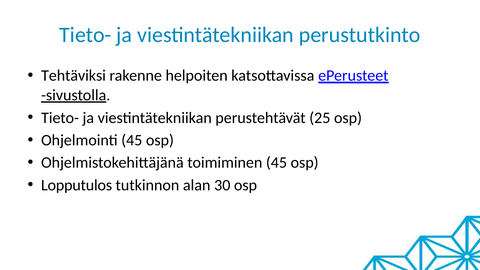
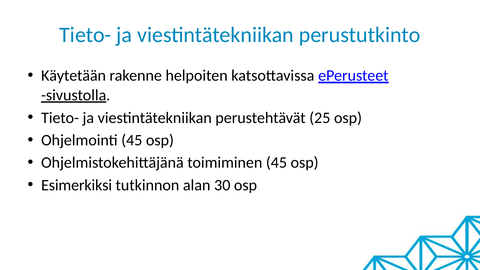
Tehtäviksi: Tehtäviksi -> Käytetään (74, 76)
Lopputulos: Lopputulos -> Esimerkiksi (77, 185)
